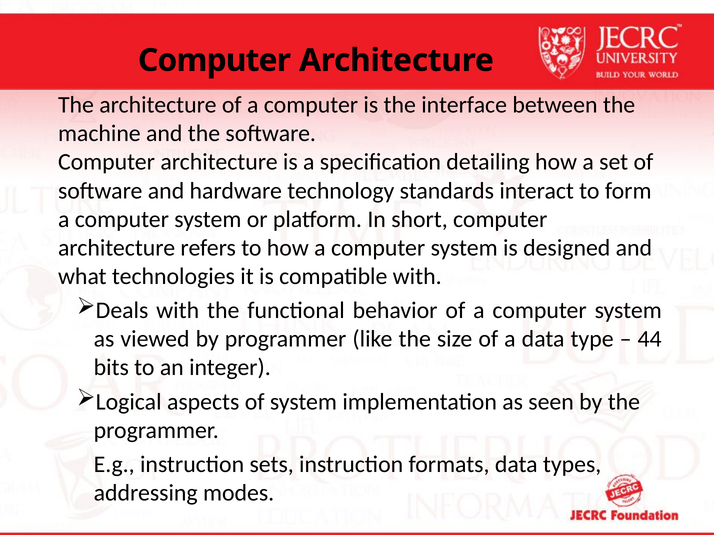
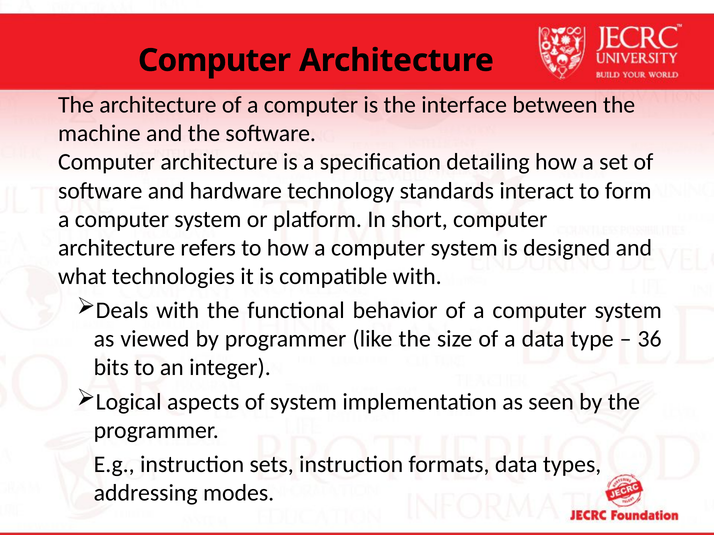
44: 44 -> 36 (650, 339)
